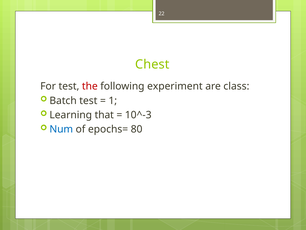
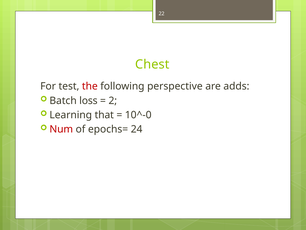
experiment: experiment -> perspective (175, 86)
class: class -> adds (236, 86)
Batch test: test -> loss (88, 100)
1: 1 -> 2 (113, 100)
10^-3: 10^-3 -> 10^-0 (138, 115)
Num colour: blue -> red (61, 129)
80: 80 -> 24 (137, 129)
